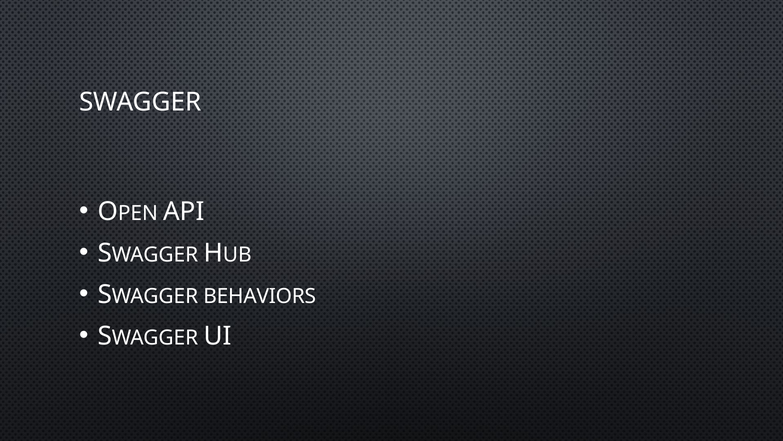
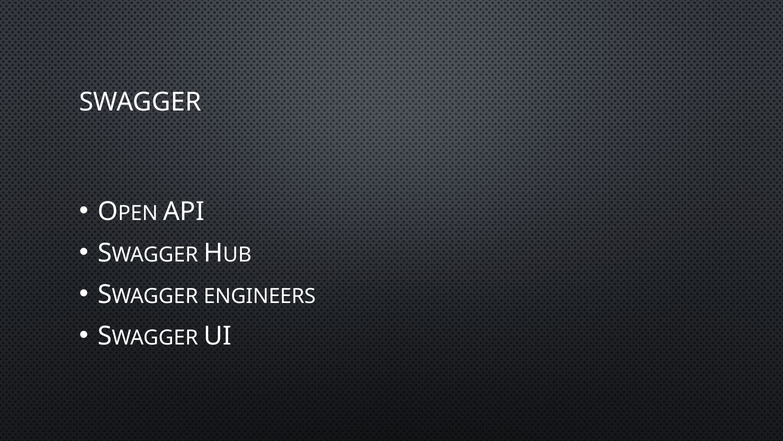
BEHAVIORS: BEHAVIORS -> ENGINEERS (260, 296)
